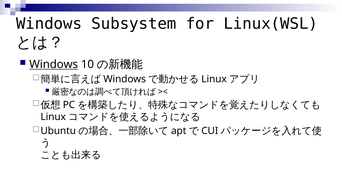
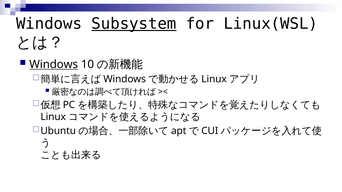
Subsystem underline: none -> present (134, 24)
